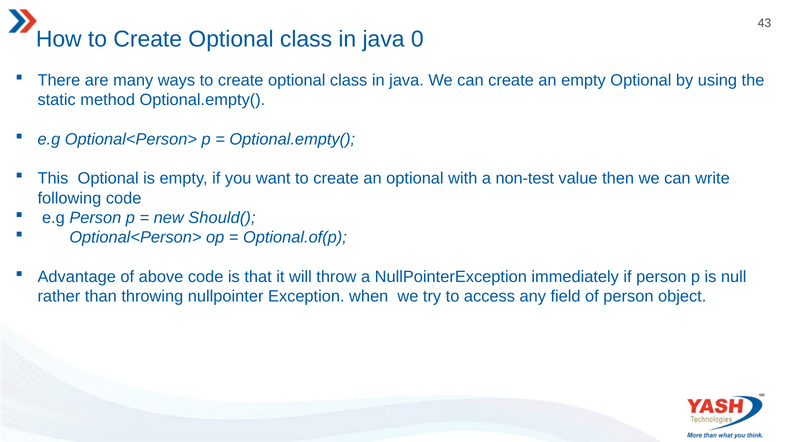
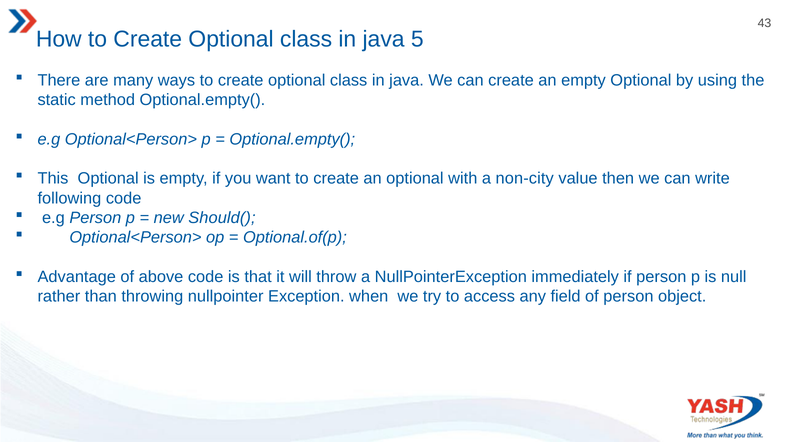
0: 0 -> 5 (417, 39)
non-test: non-test -> non-city (525, 179)
